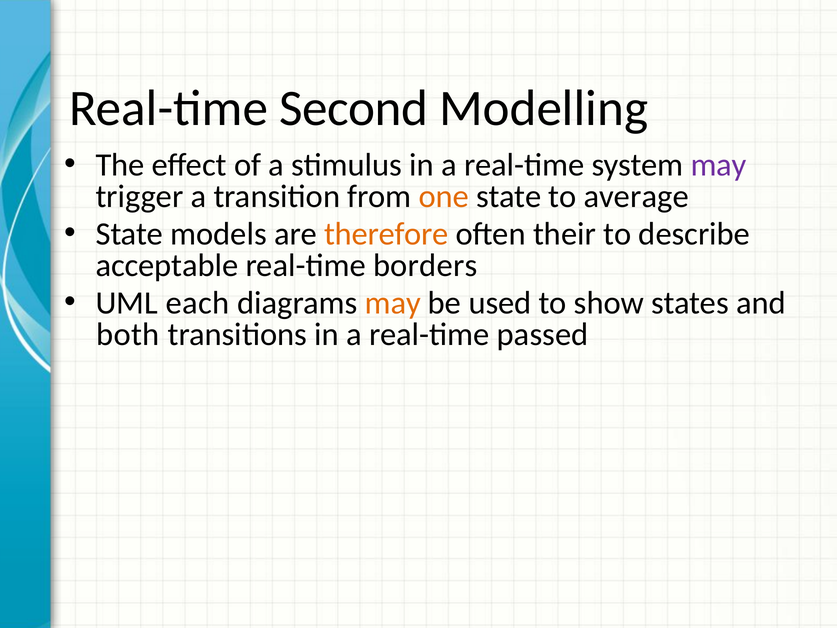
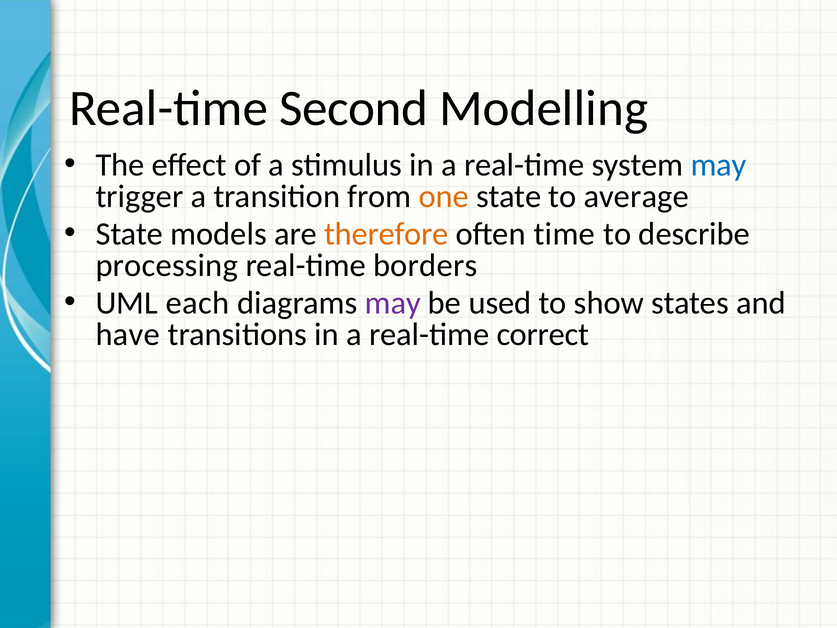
may colour: purple -> blue (719, 165)
their: their -> time (564, 234)
acceptable: acceptable -> processing (167, 265)
may colour: orange -> purple (393, 303)
both: both -> have (128, 334)
passed: passed -> correct (543, 334)
